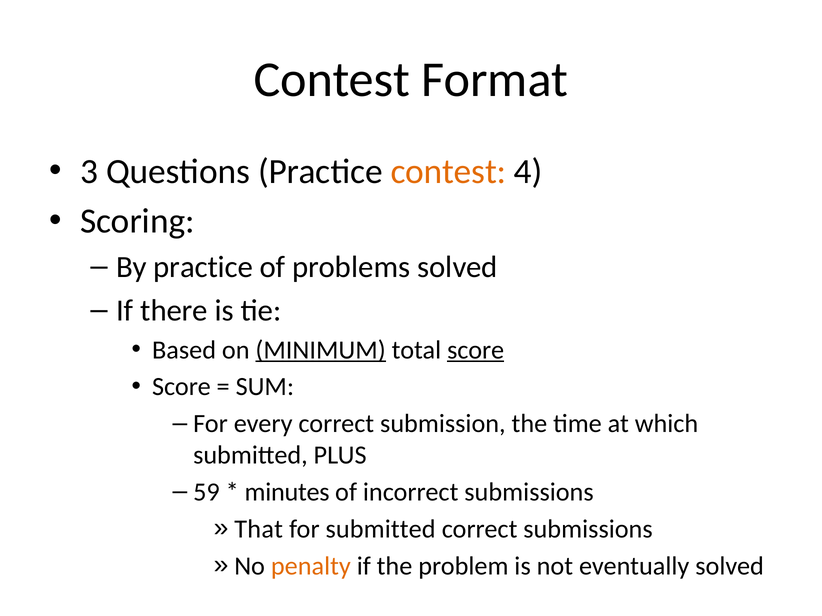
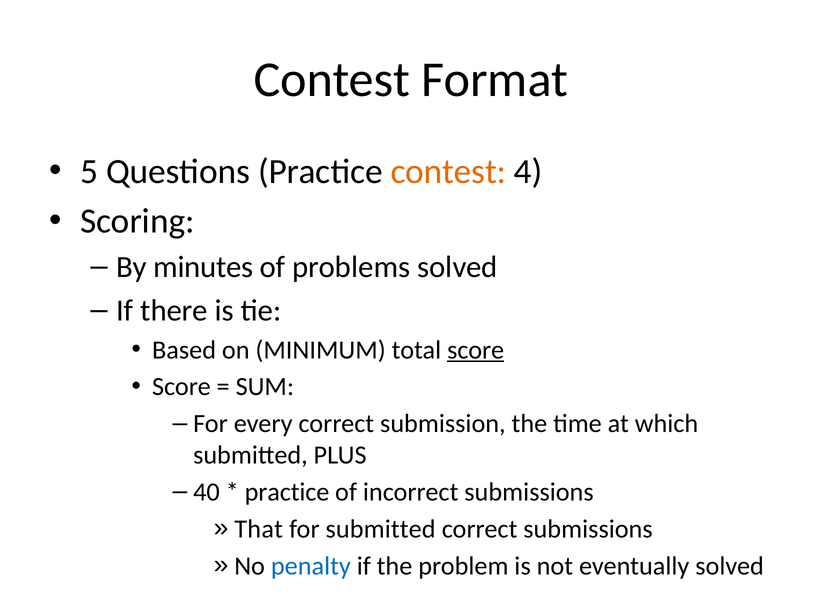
3: 3 -> 5 (89, 172)
By practice: practice -> minutes (203, 267)
MINIMUM underline: present -> none (321, 350)
59: 59 -> 40 (206, 493)
minutes: minutes -> practice (287, 493)
penalty colour: orange -> blue (311, 566)
